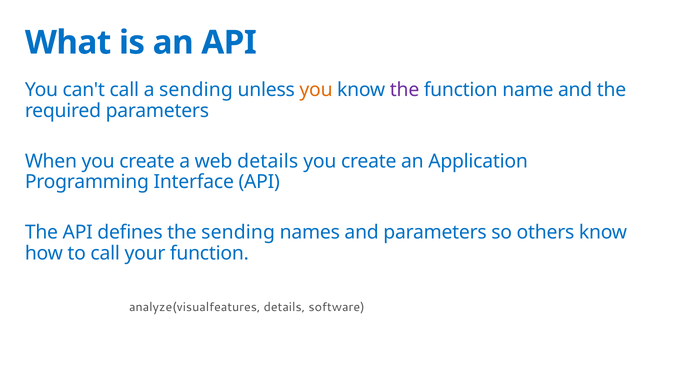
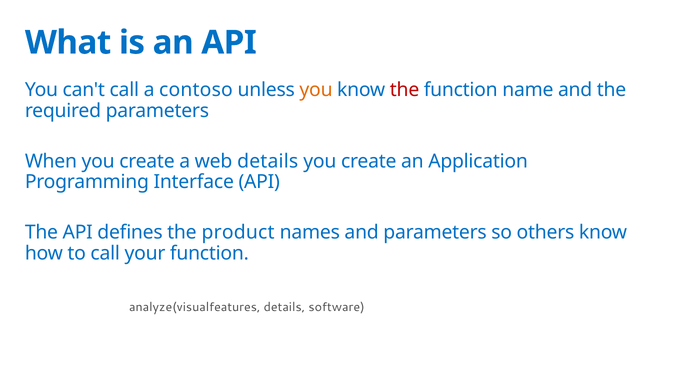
a sending: sending -> contoso (196, 90)
the colour: purple -> red (405, 90)
the sending: sending -> product (238, 232)
